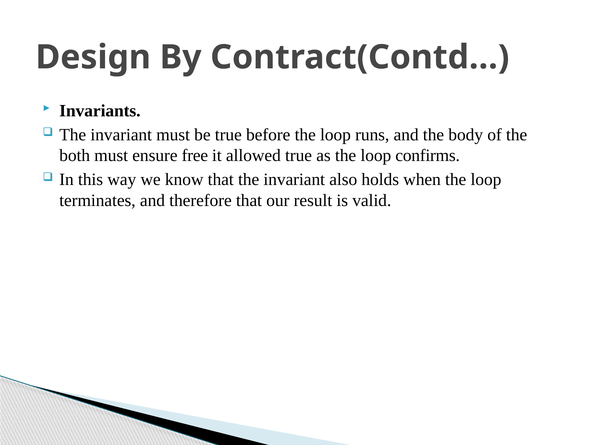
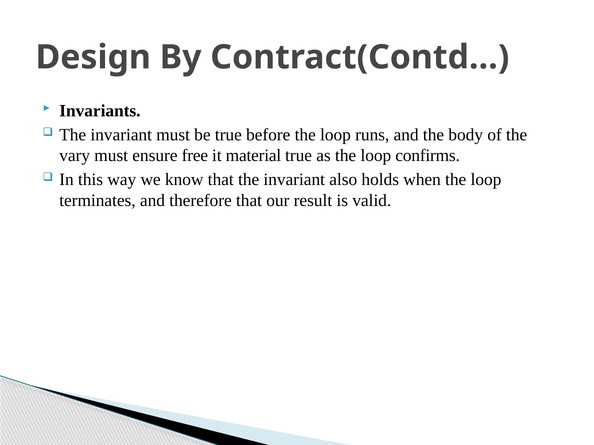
both: both -> vary (75, 156)
allowed: allowed -> material (253, 156)
